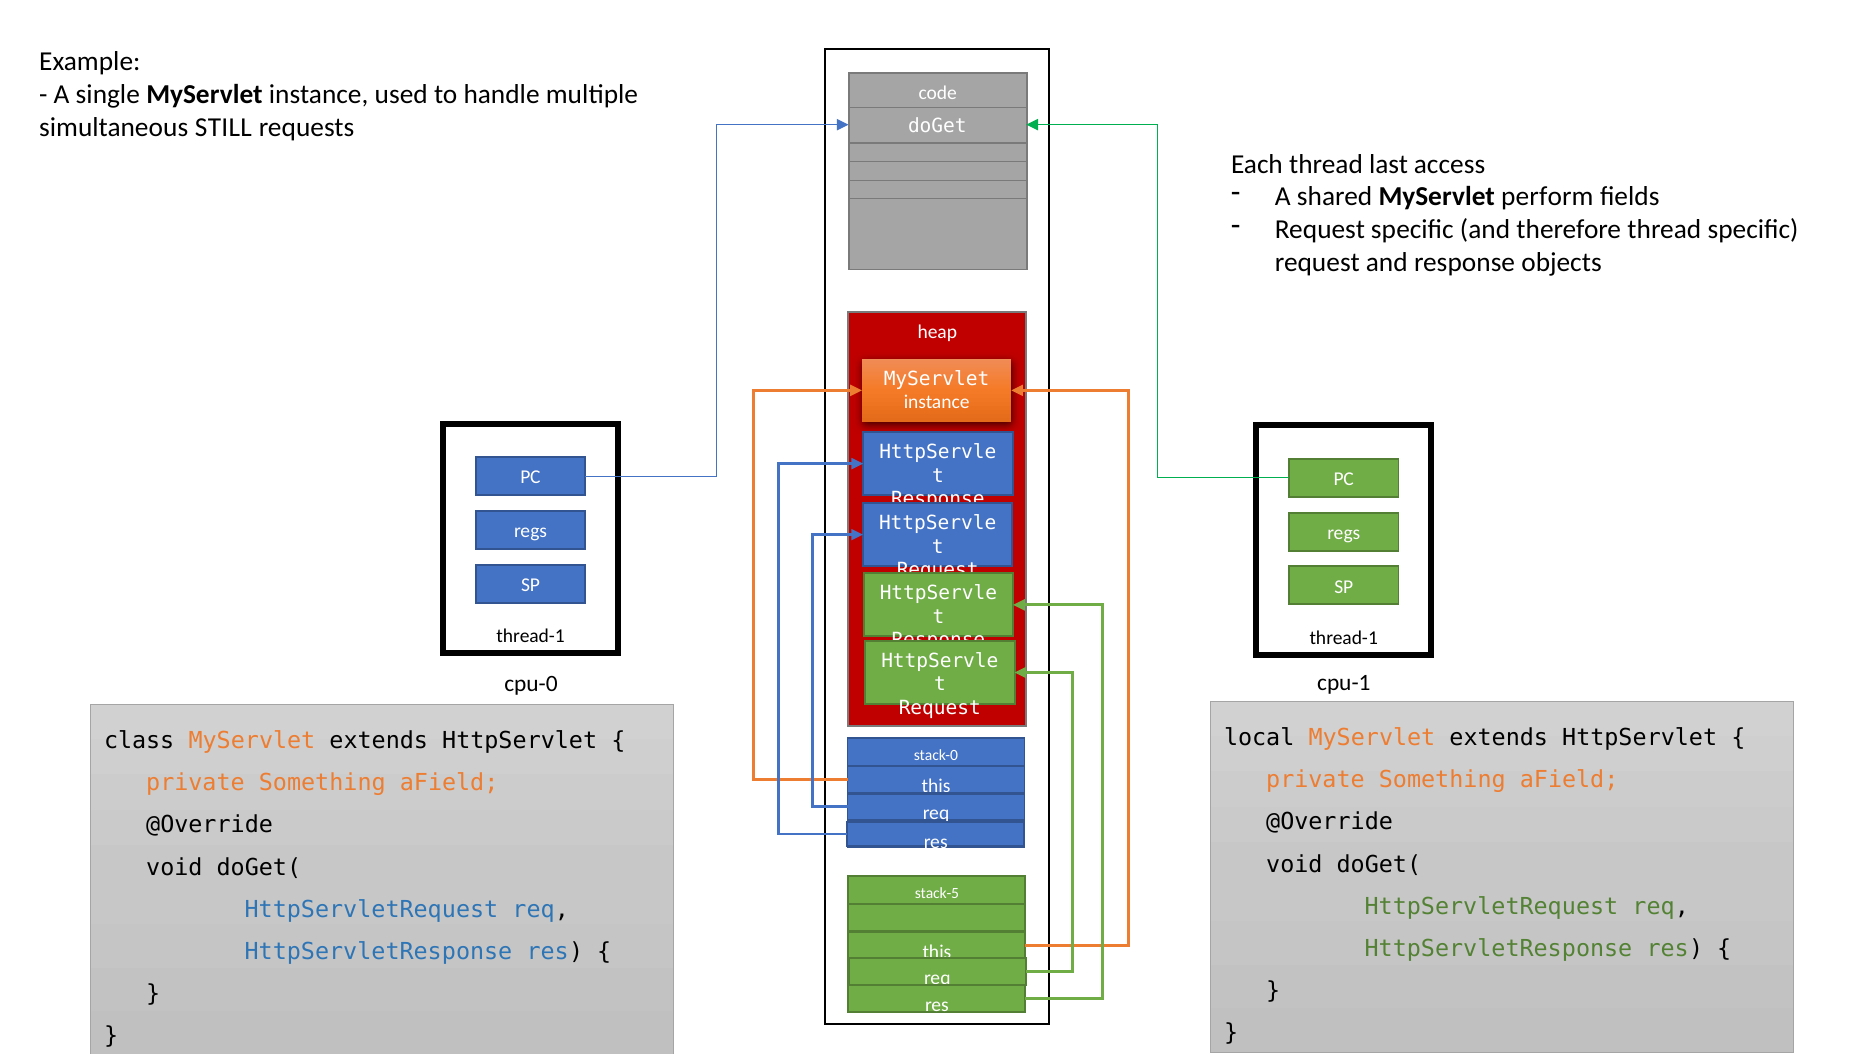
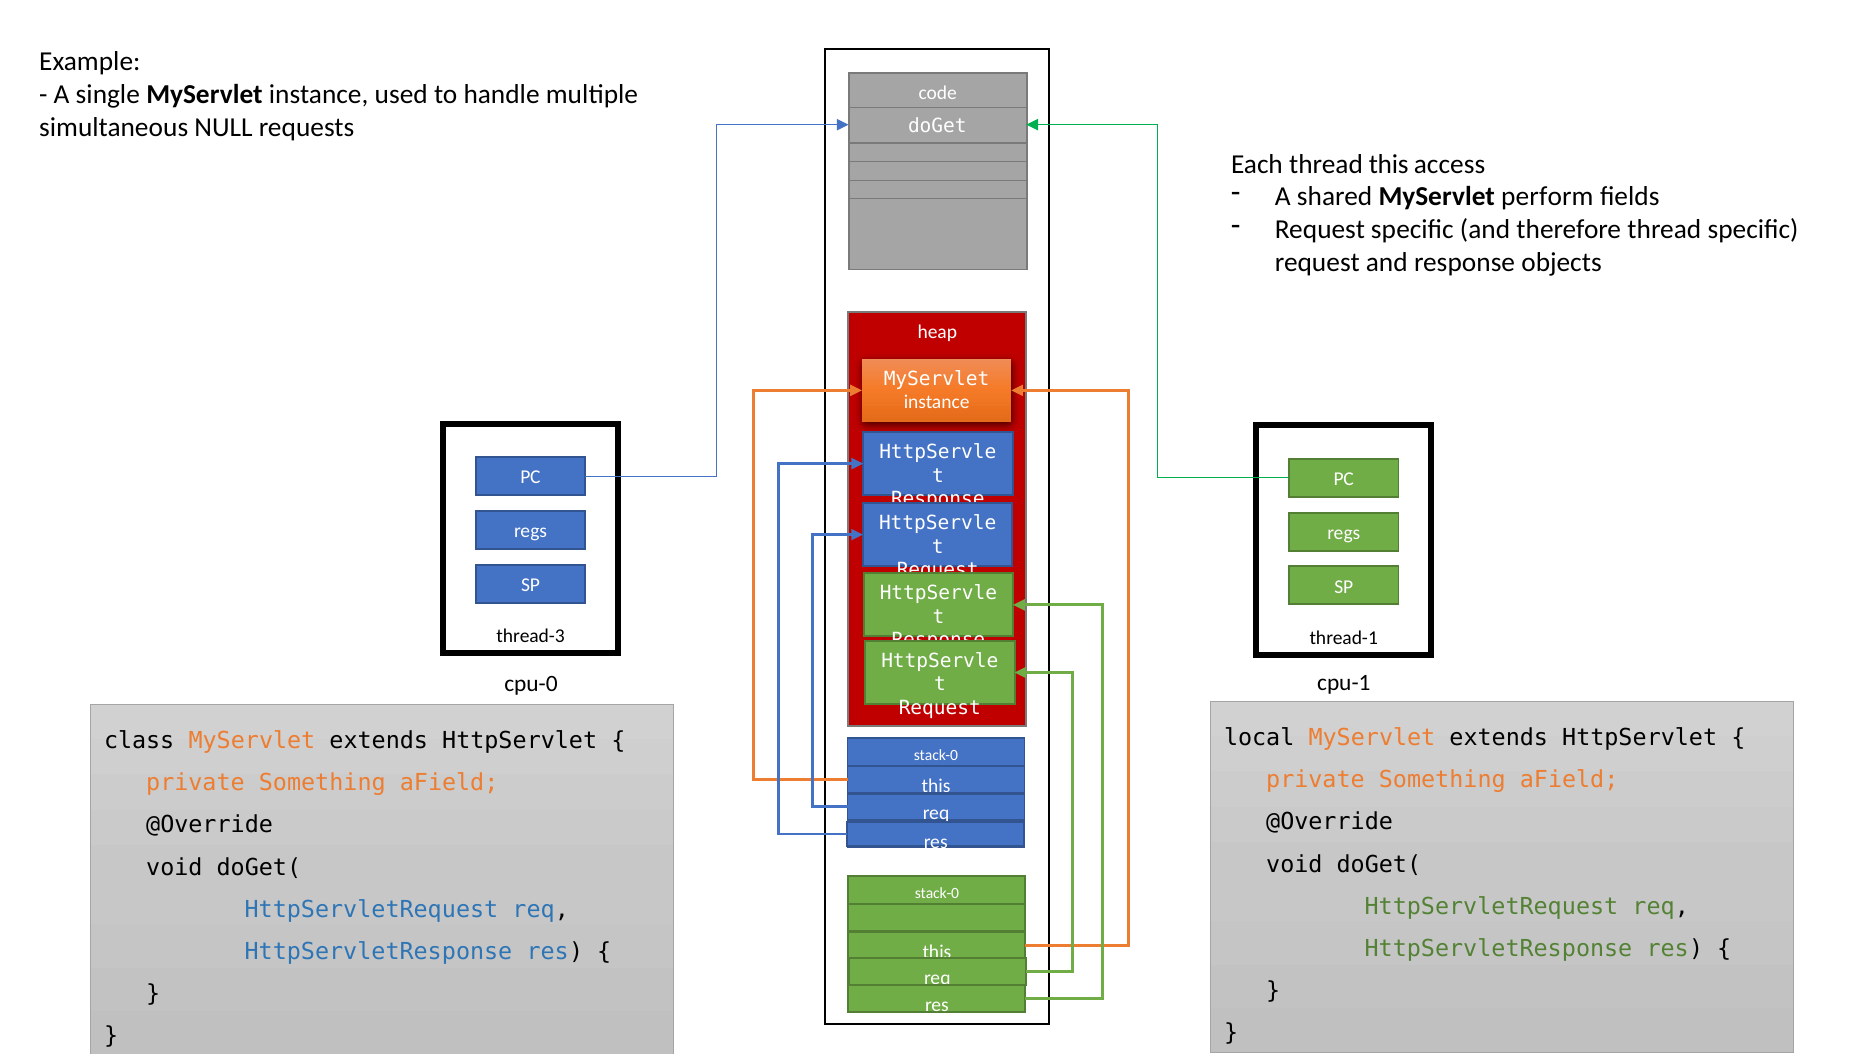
STILL: STILL -> NULL (223, 128)
thread last: last -> this (1389, 164)
thread-1: thread-1 -> thread-3 (531, 636)
stack-5: stack-5 -> stack-0 (937, 894)
